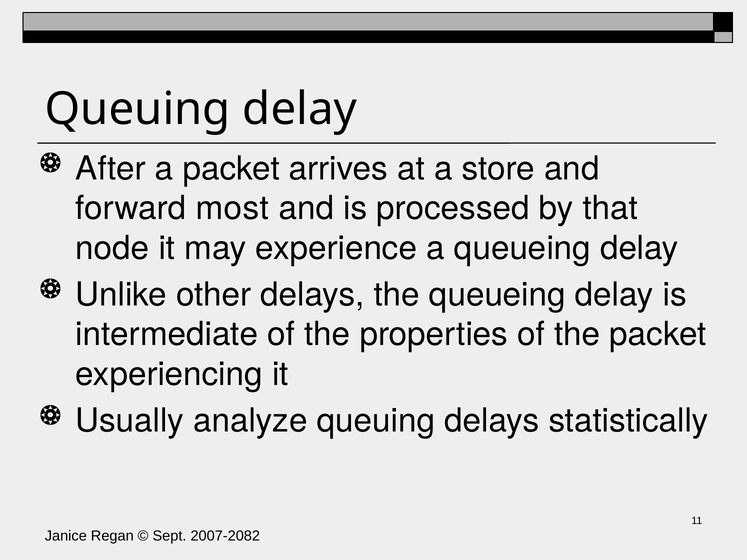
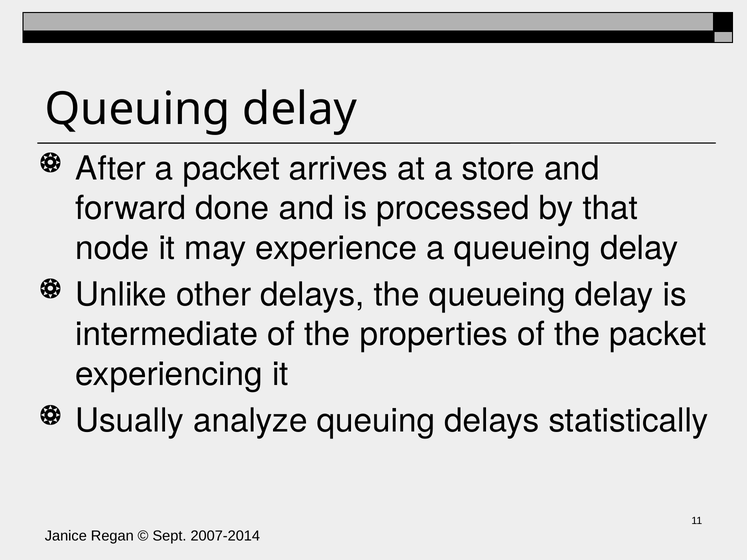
most: most -> done (232, 208)
2007-2082: 2007-2082 -> 2007-2014 (225, 536)
